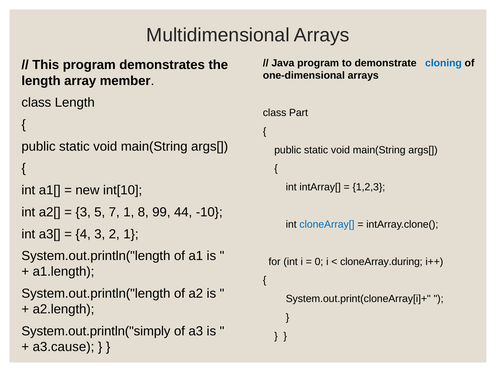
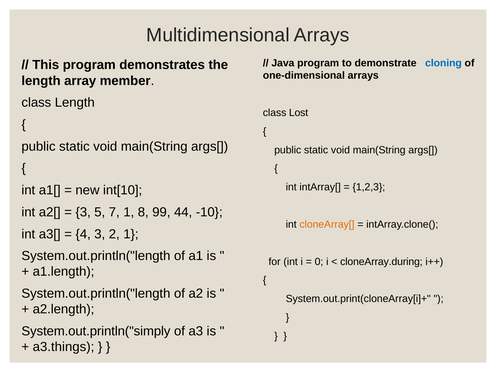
Part: Part -> Lost (299, 113)
cloneArray[ colour: blue -> orange (327, 224)
a3.cause: a3.cause -> a3.things (64, 347)
